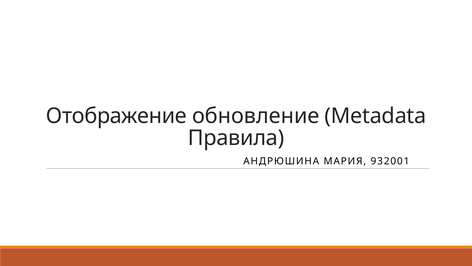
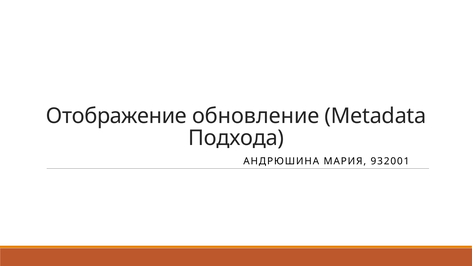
Правила: Правила -> Подхода (236, 138)
